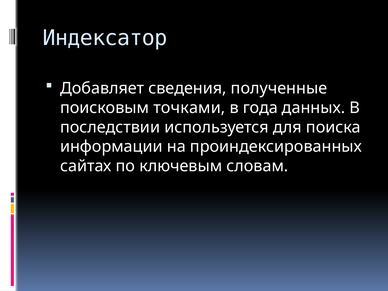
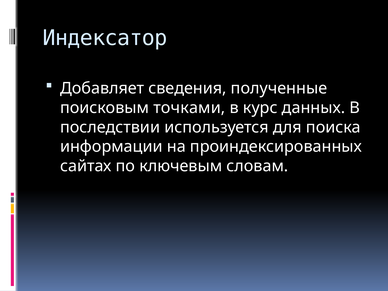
года: года -> курс (260, 108)
